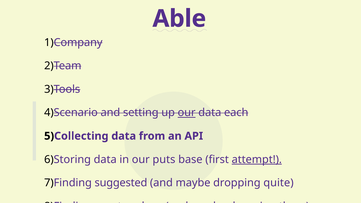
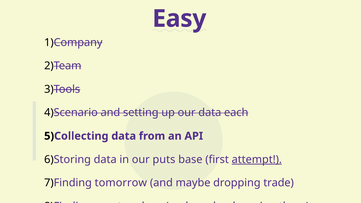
Able: Able -> Easy (179, 19)
our underline: present -> none (187, 113)
suggested: suggested -> tomorrow (121, 183)
quite: quite -> trade (279, 183)
